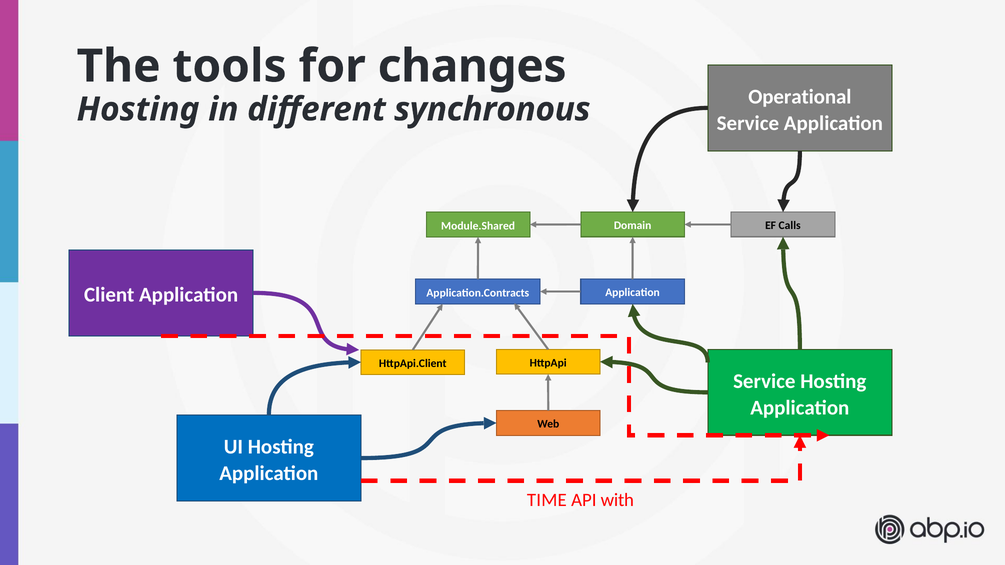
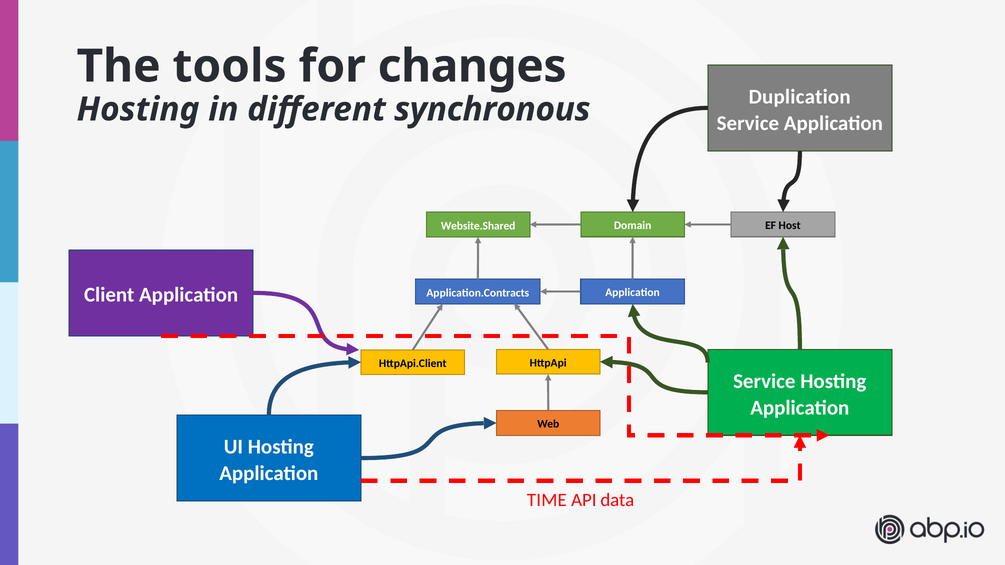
Operational: Operational -> Duplication (800, 97)
Module.Shared: Module.Shared -> Website.Shared (478, 226)
Calls: Calls -> Host (790, 226)
with: with -> data (617, 500)
